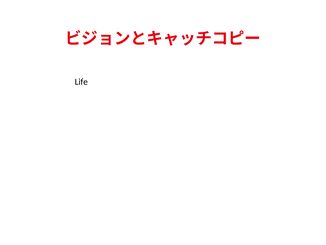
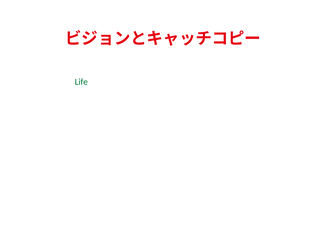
Life colour: black -> green (81, 82)
